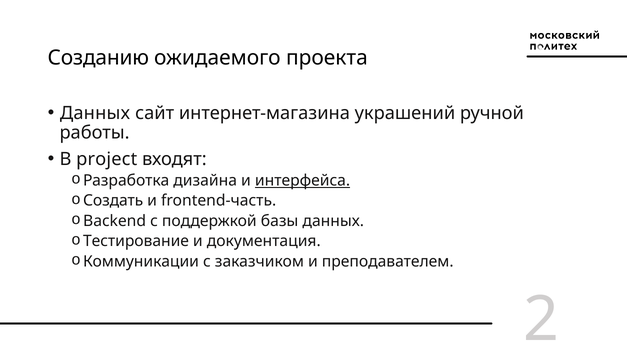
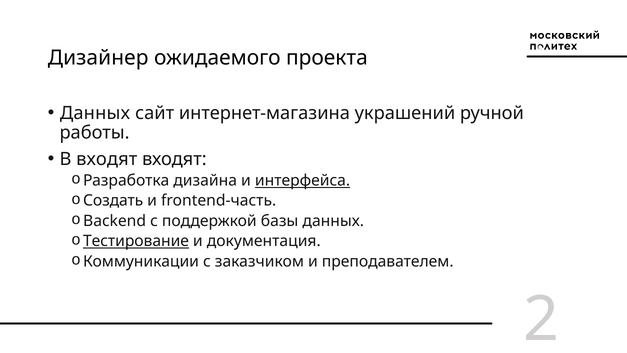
Созданию: Созданию -> Дизайнер (98, 58)
В project: project -> входят (107, 159)
Тестирование underline: none -> present (136, 241)
